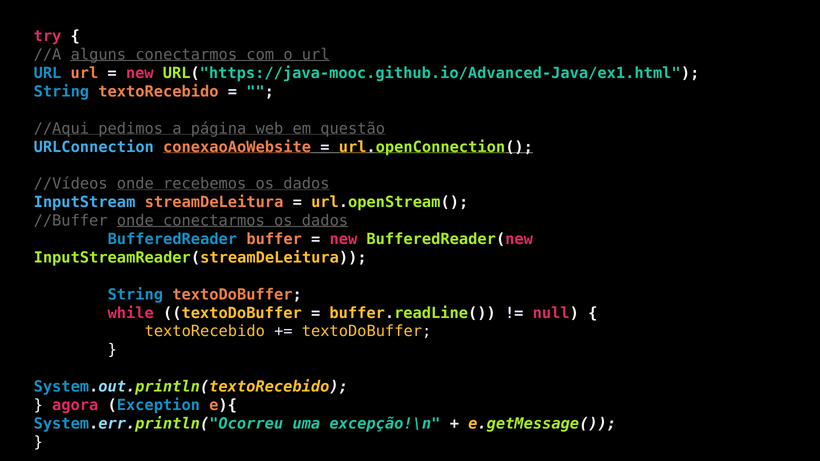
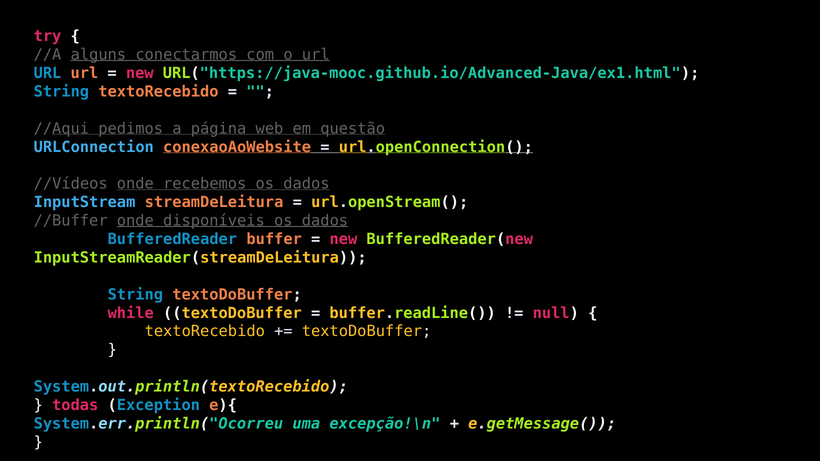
onde conectarmos: conectarmos -> disponíveis (214, 221)
agora: agora -> todas (75, 405)
